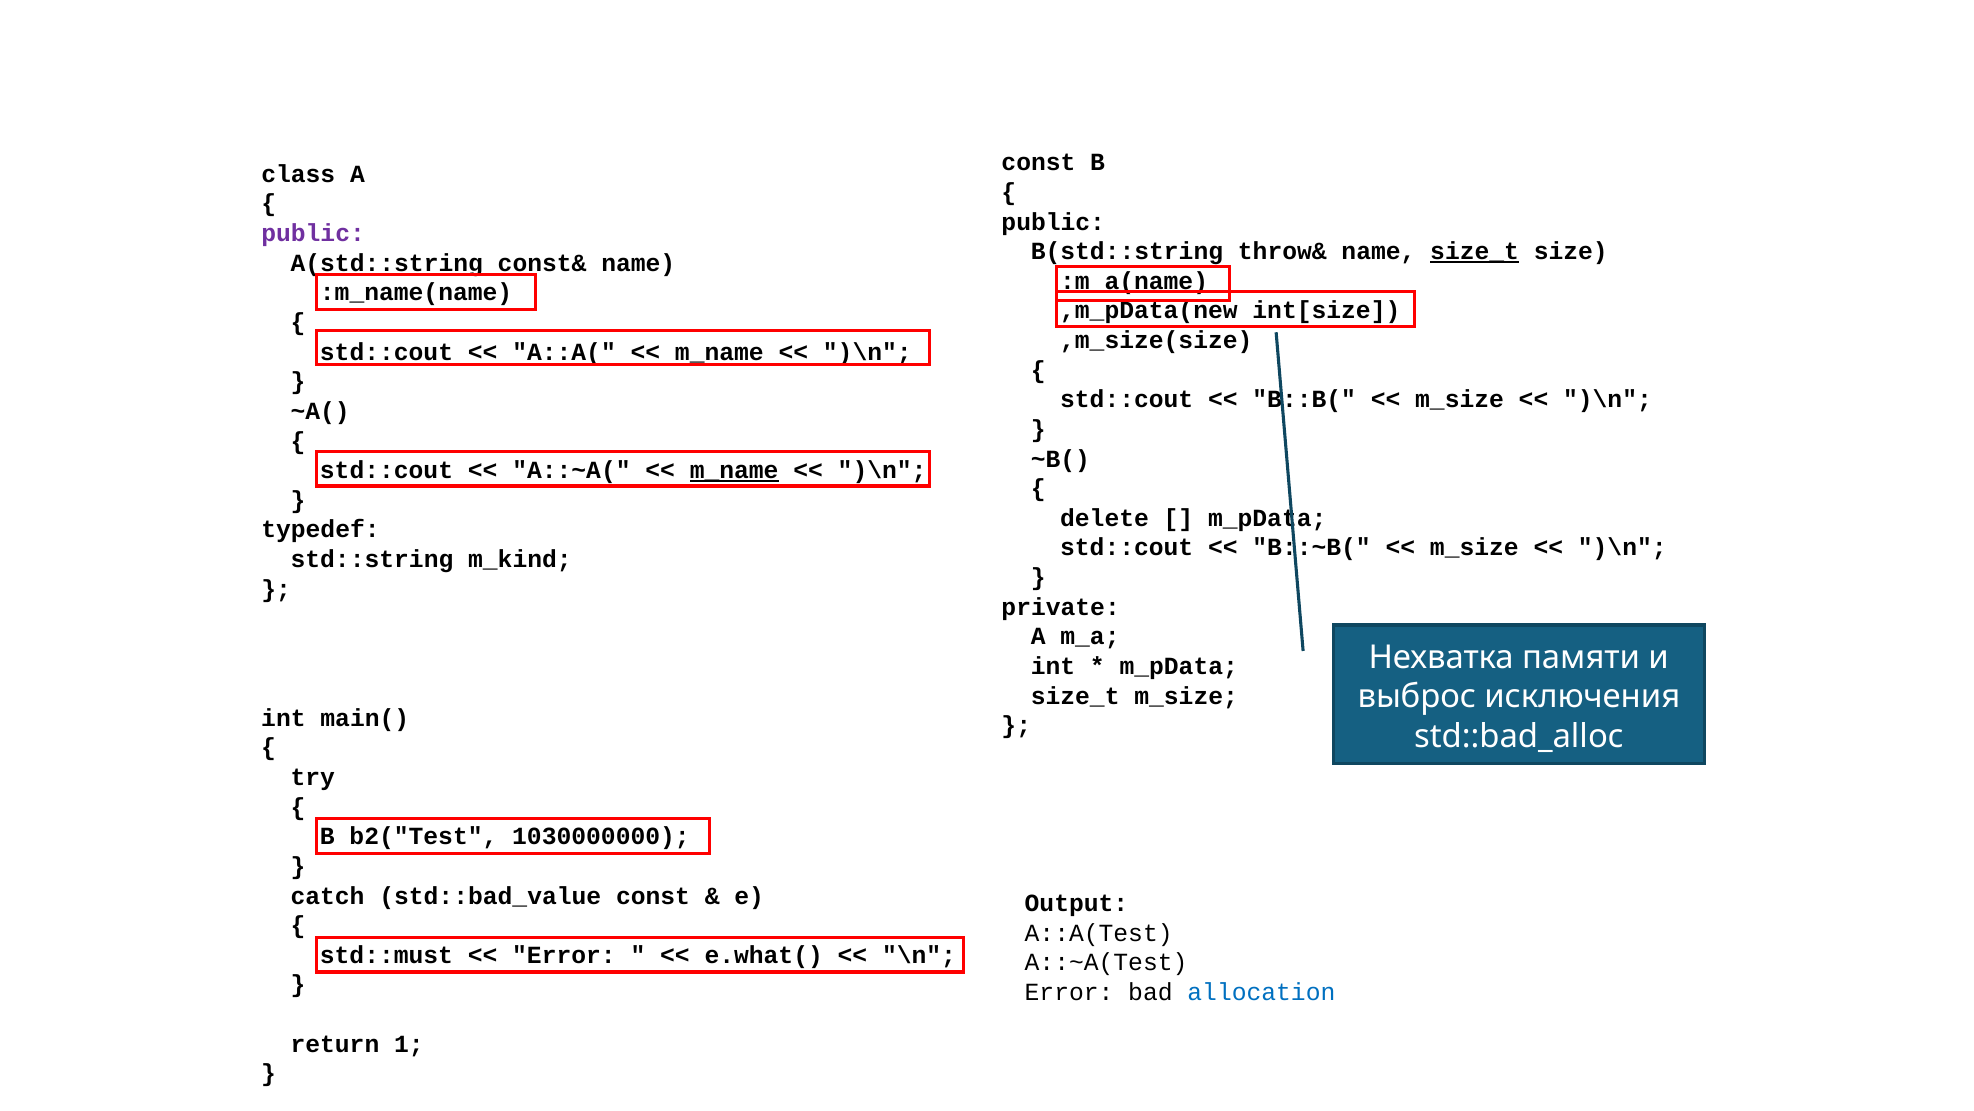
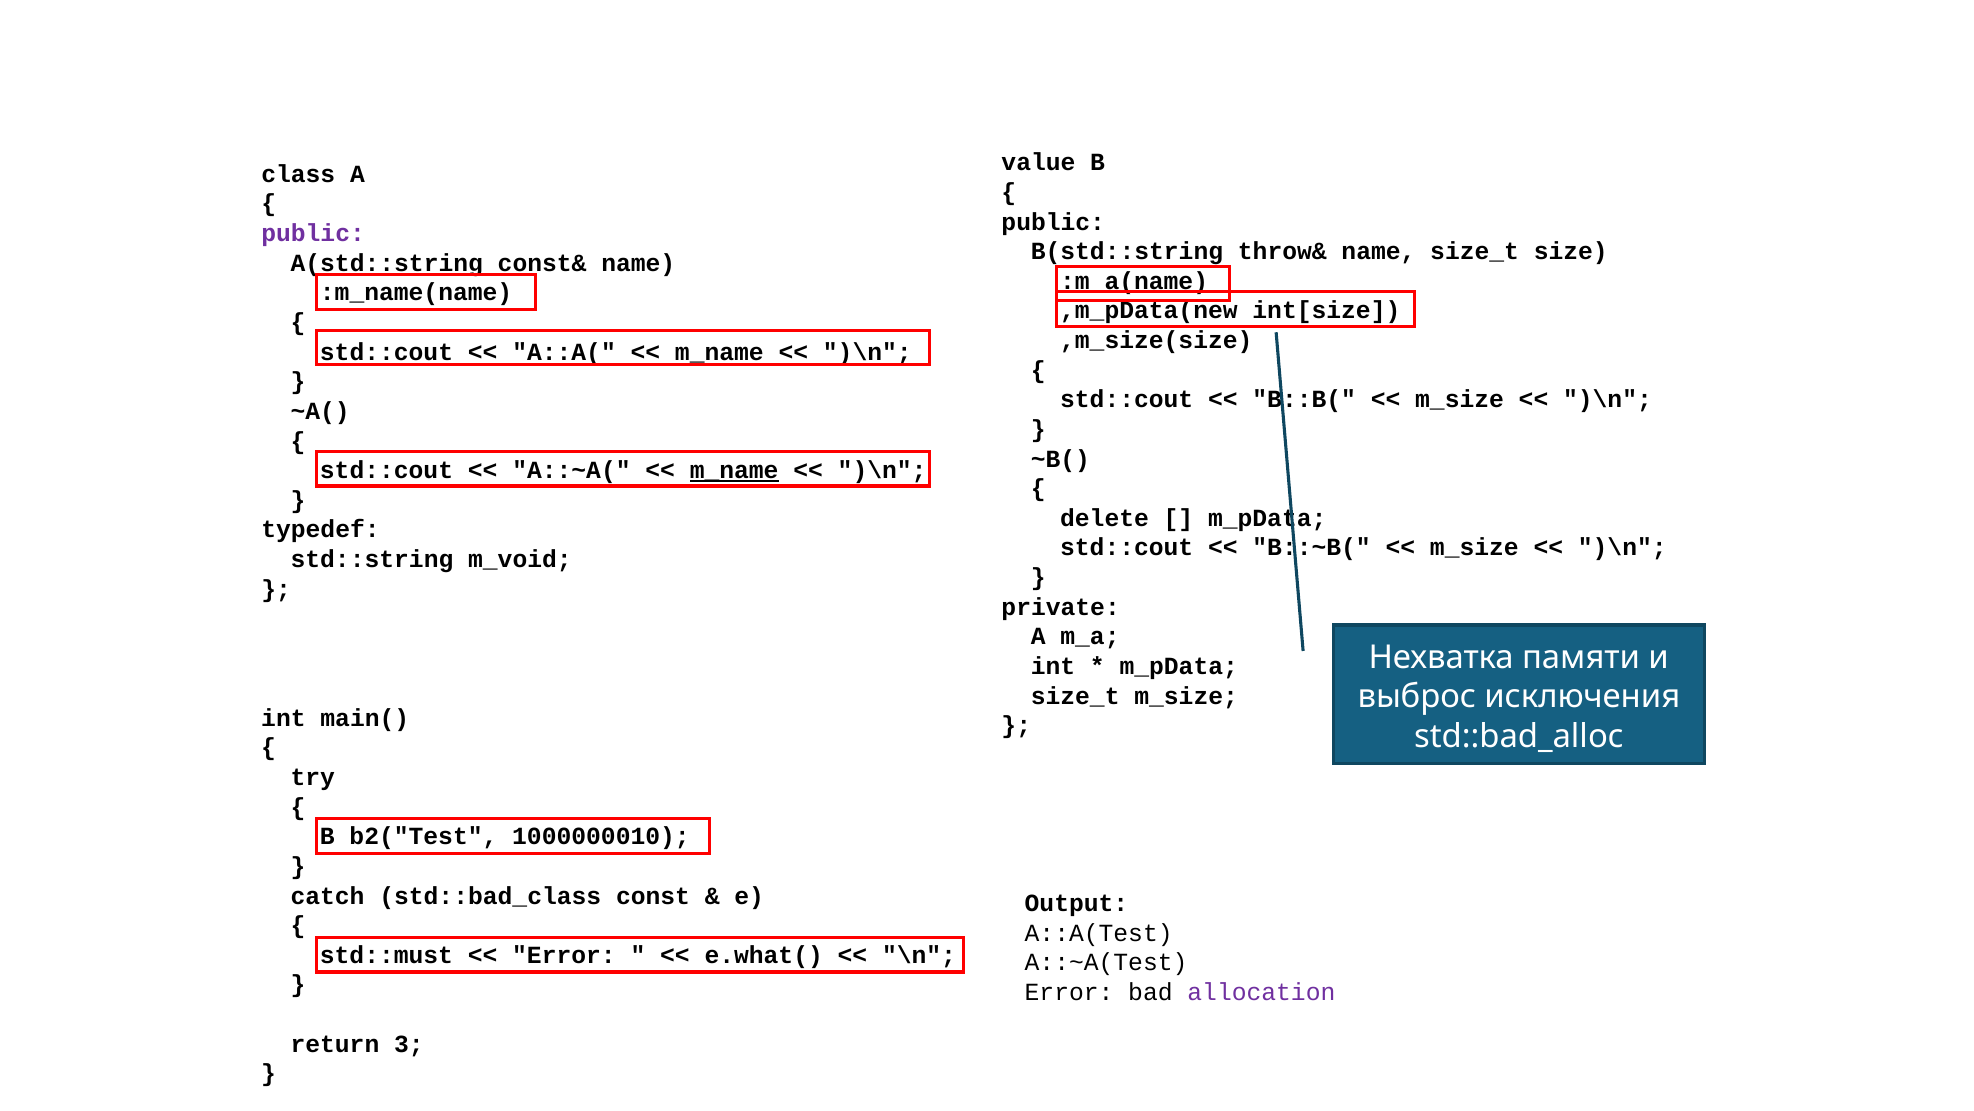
const: const -> value (1038, 163)
size_t underline: present -> none (1475, 251)
m_kind: m_kind -> m_void (520, 559)
1030000000: 1030000000 -> 1000000010 (601, 836)
std::bad_value: std::bad_value -> std::bad_class (490, 895)
allocation colour: blue -> purple (1261, 992)
1: 1 -> 3 (409, 1043)
